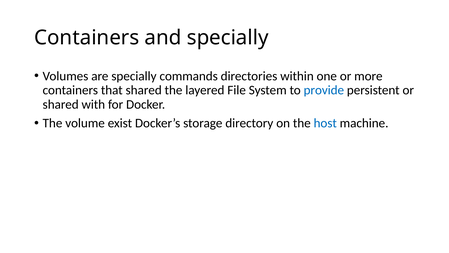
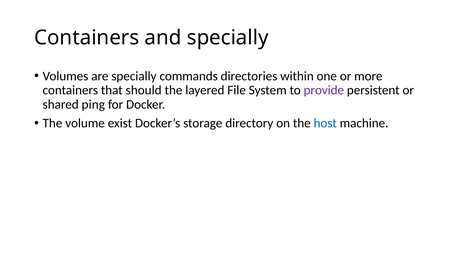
that shared: shared -> should (144, 90)
provide colour: blue -> purple (324, 90)
with: with -> ping (93, 104)
